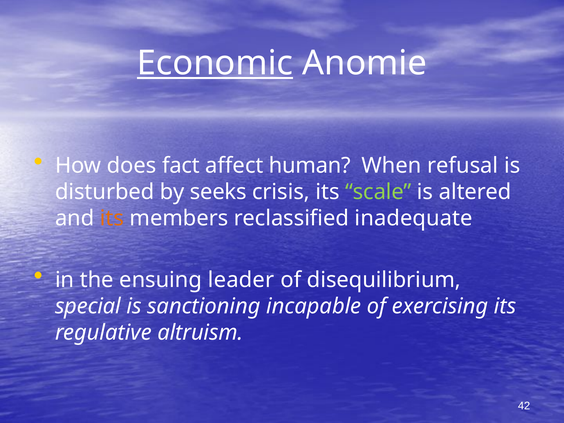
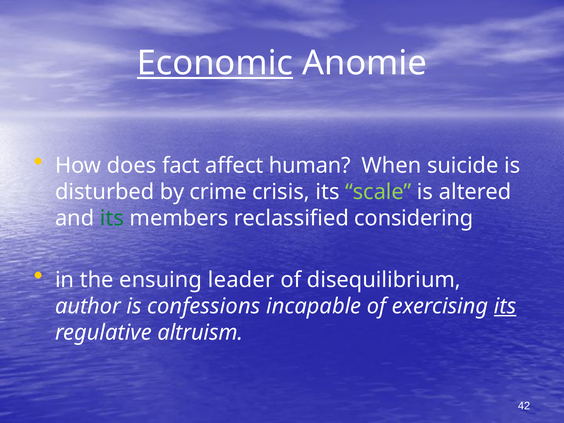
refusal: refusal -> suicide (463, 166)
seeks: seeks -> crime (218, 192)
its colour: orange -> green (112, 218)
inadequate: inadequate -> considering (414, 218)
special: special -> author (88, 306)
sanctioning: sanctioning -> confessions (204, 306)
its underline: none -> present (505, 306)
